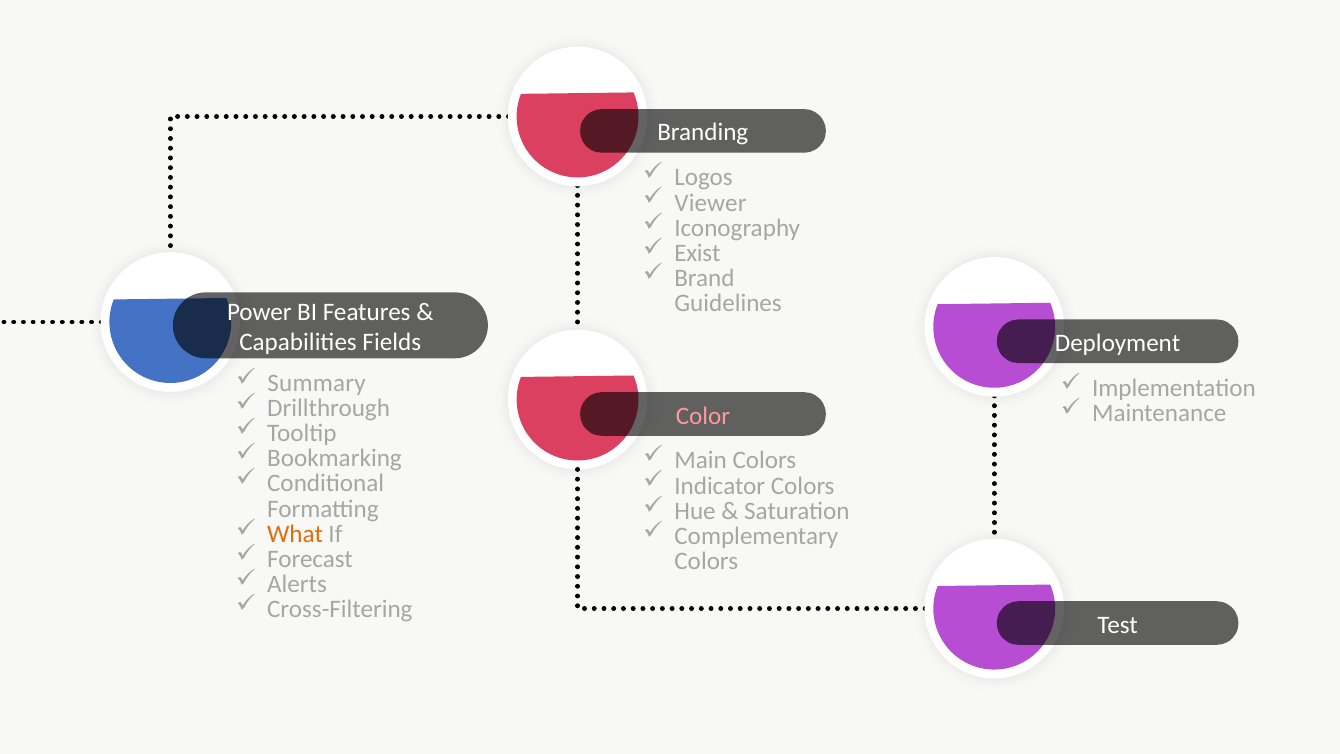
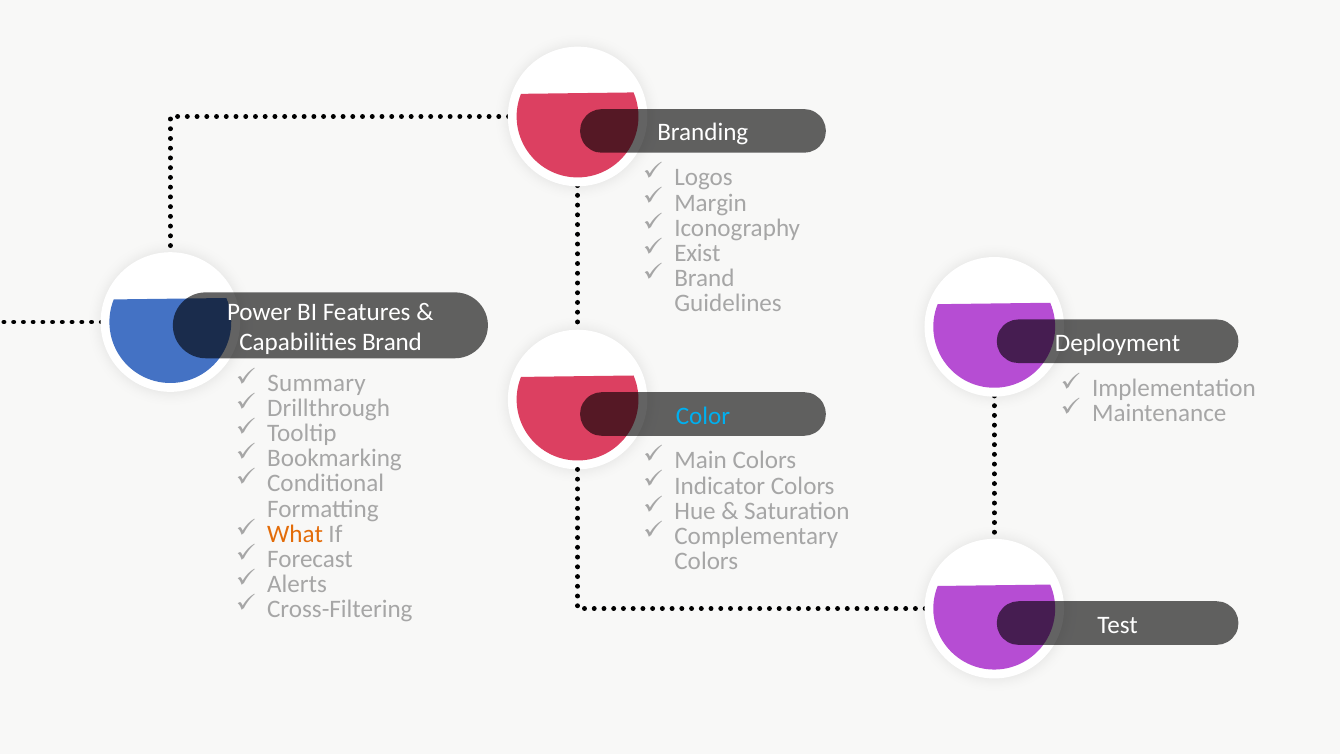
Viewer: Viewer -> Margin (711, 203)
Capabilities Fields: Fields -> Brand (392, 342)
Color colour: pink -> light blue (703, 416)
